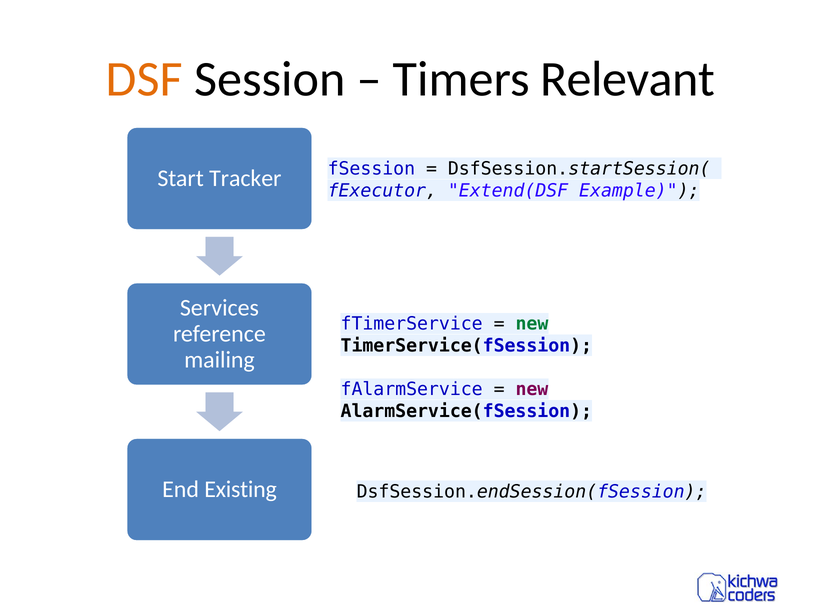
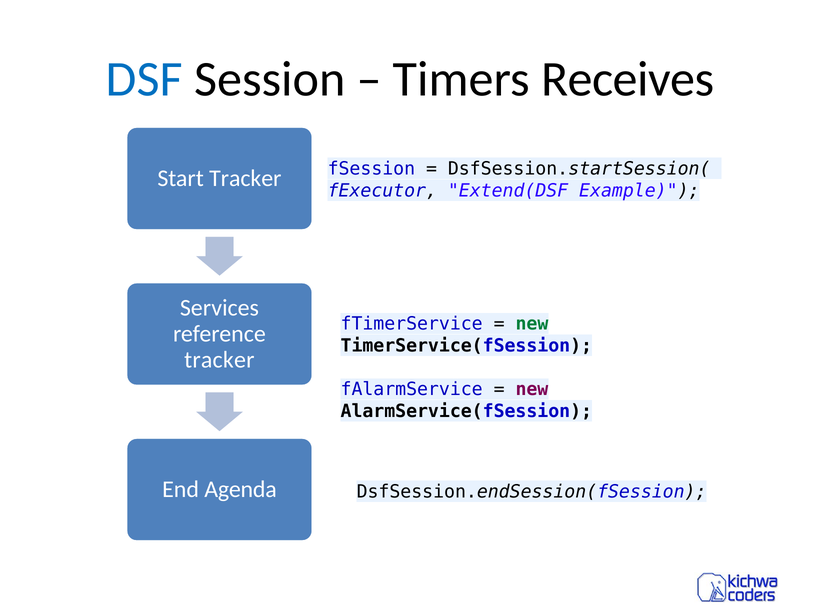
DSF colour: orange -> blue (144, 79)
Relevant: Relevant -> Receives (628, 79)
mailing: mailing -> tracker (219, 360)
Existing: Existing -> Agenda (241, 489)
